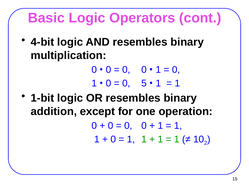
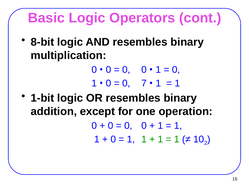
4-bit: 4-bit -> 8-bit (42, 42)
5: 5 -> 7 (144, 83)
